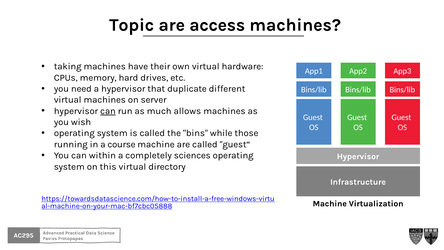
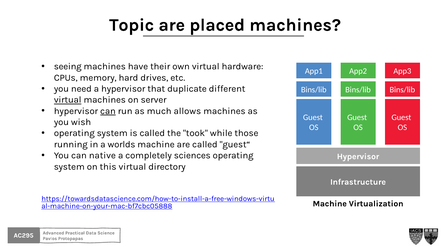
access: access -> placed (217, 25)
taking: taking -> seeing (68, 67)
virtual underline: none -> present (68, 100)
bins: bins -> took (195, 133)
course: course -> worlds (121, 144)
within: within -> native (102, 155)
